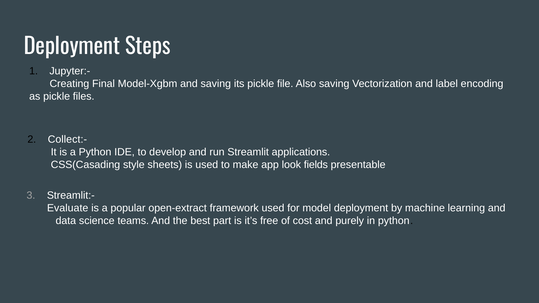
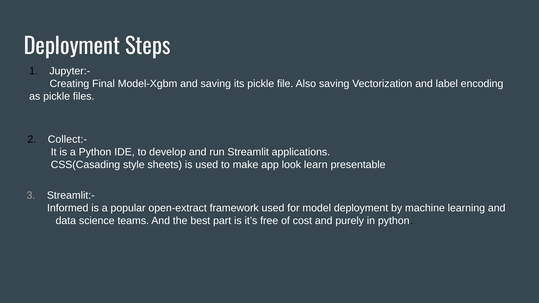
fields: fields -> learn (316, 165)
Evaluate: Evaluate -> Informed (68, 208)
